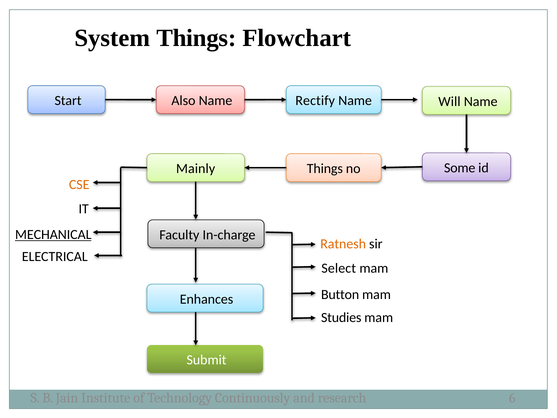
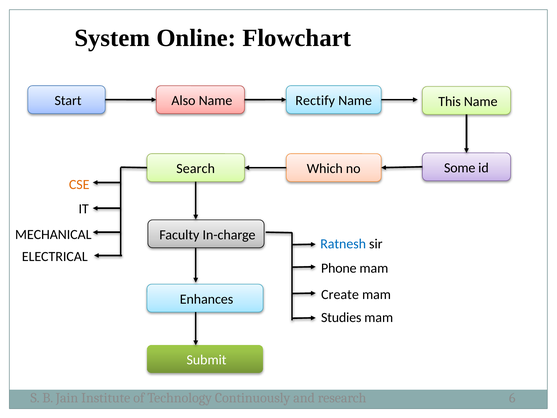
System Things: Things -> Online (196, 38)
Will: Will -> This (450, 101)
Mainly: Mainly -> Search (196, 168)
Things: Things -> Which (325, 168)
MECHANICAL underline: present -> none (53, 234)
Ratnesh colour: orange -> blue (343, 244)
Select: Select -> Phone (339, 268)
Button: Button -> Create (340, 294)
